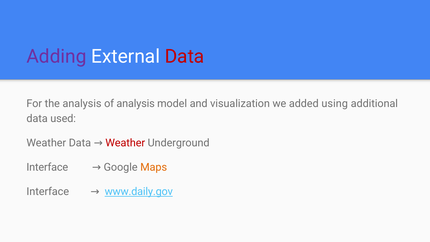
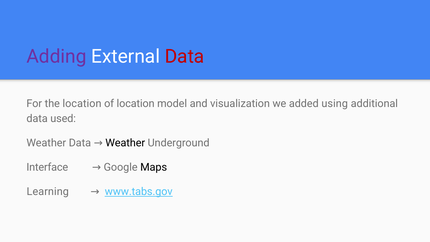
the analysis: analysis -> location (82, 104)
of analysis: analysis -> location (136, 104)
Weather colour: red -> black (125, 143)
Maps colour: orange -> black (154, 167)
Interface: Interface -> Learning (48, 192)
www.daily.gov: www.daily.gov -> www.tabs.gov (139, 192)
